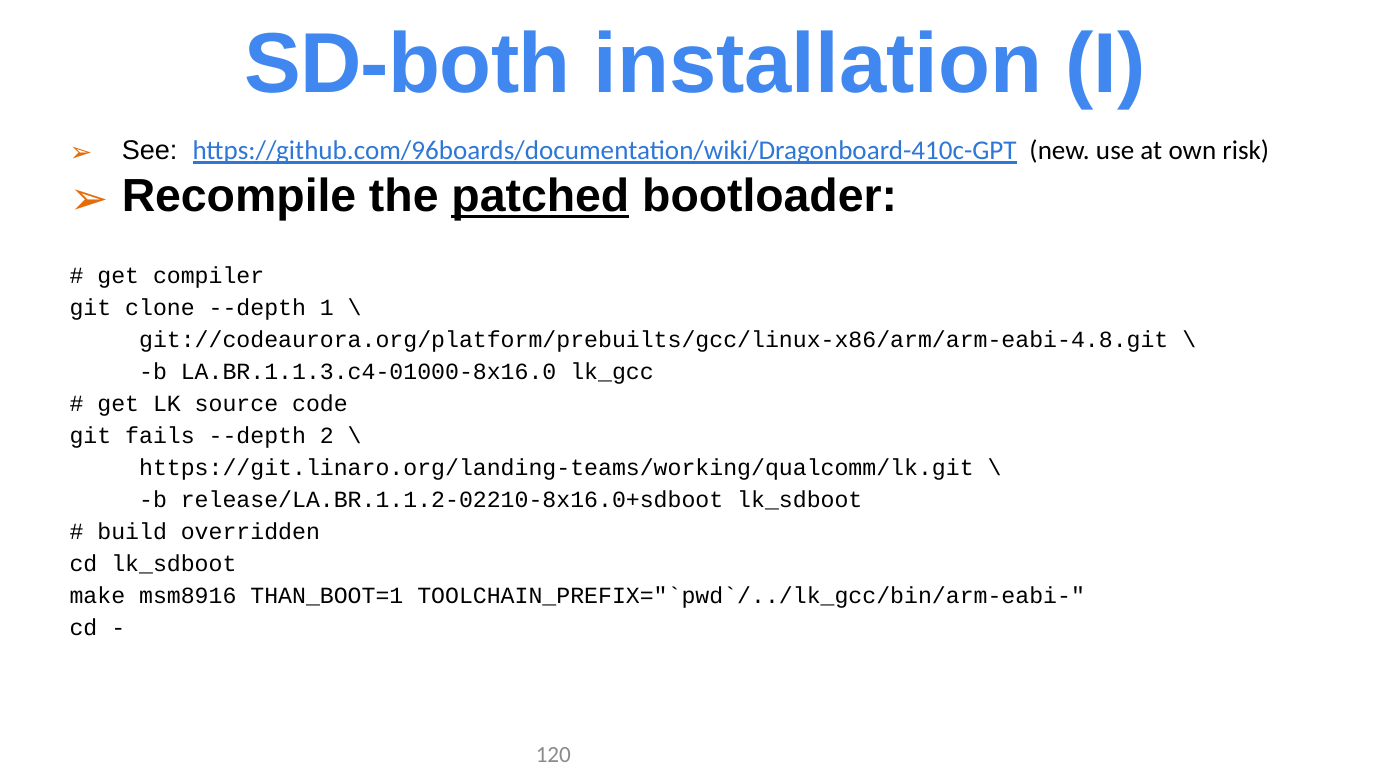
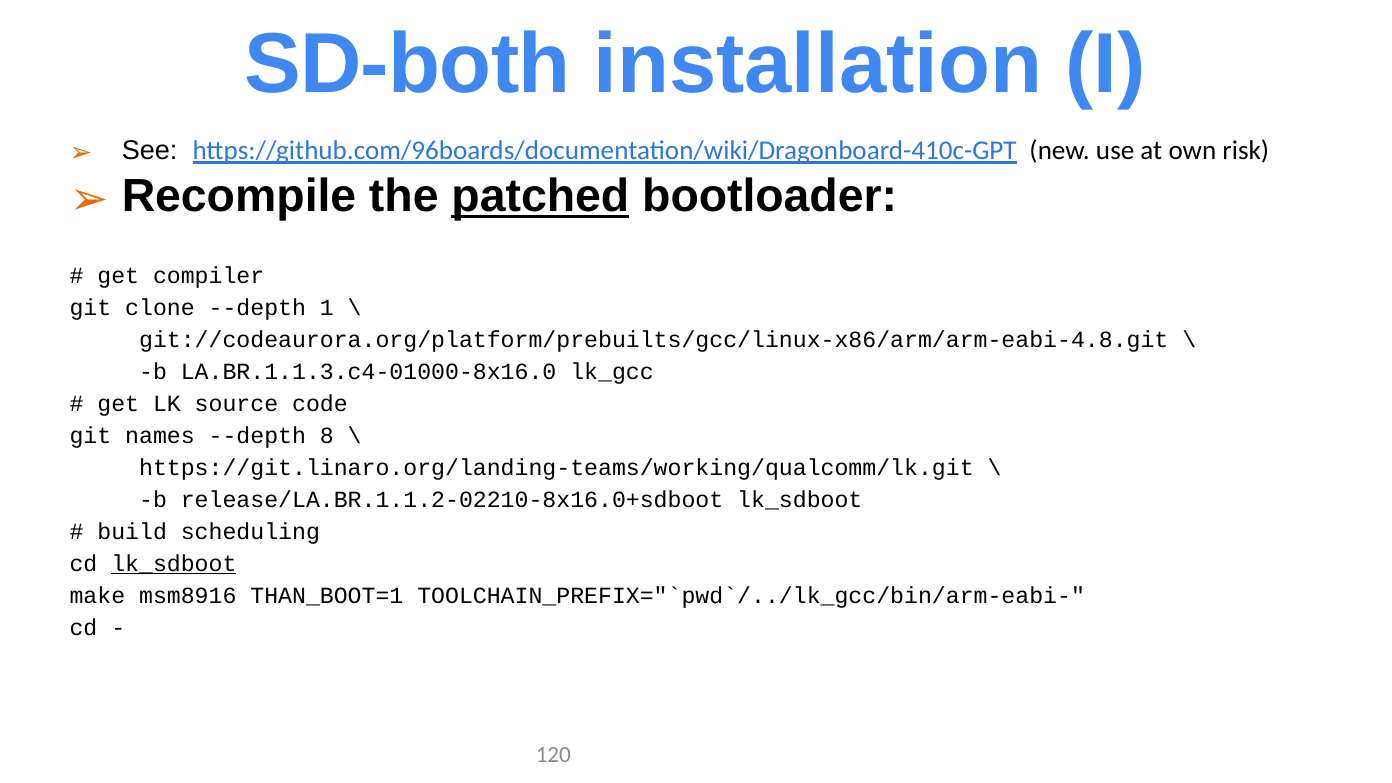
fails: fails -> names (160, 436)
2: 2 -> 8 (327, 436)
overridden: overridden -> scheduling (250, 532)
lk_sdboot underline: none -> present (174, 564)
